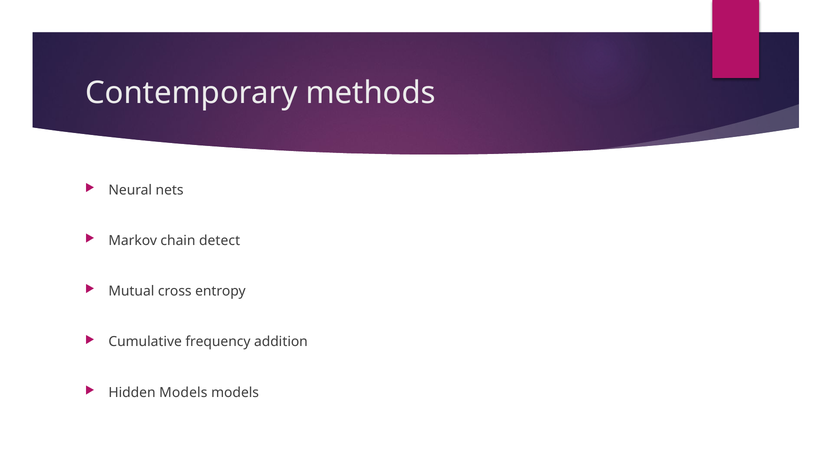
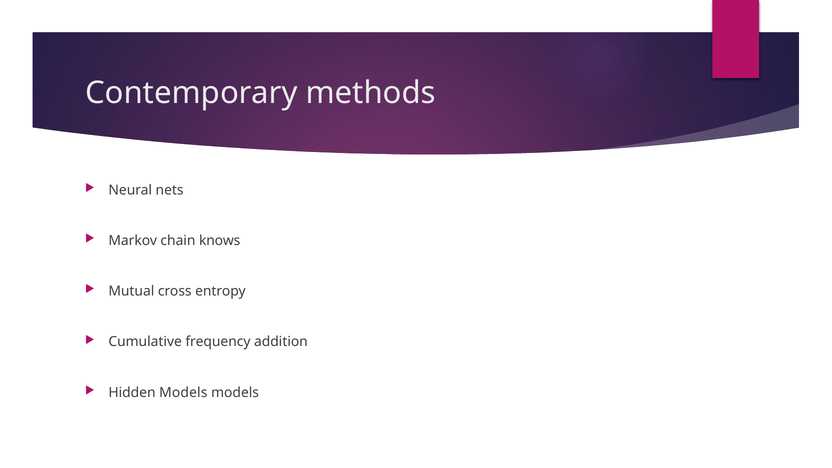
detect: detect -> knows (220, 241)
